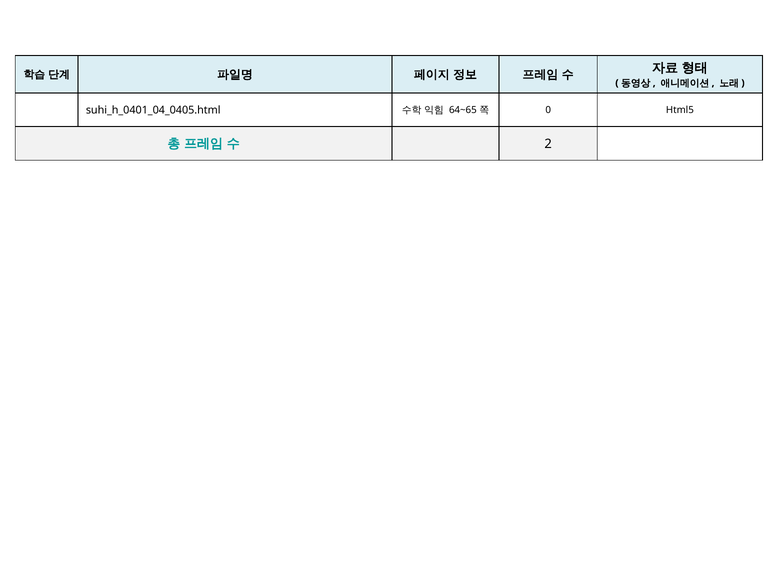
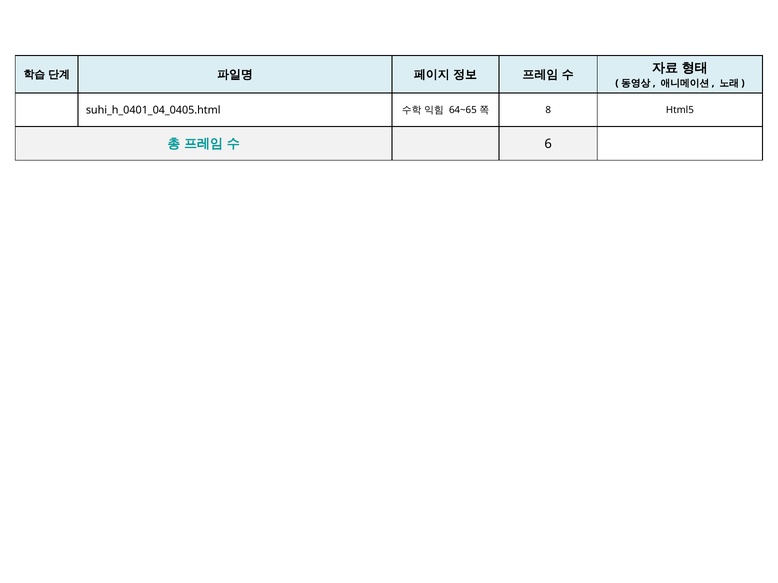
0: 0 -> 8 (548, 110)
2: 2 -> 6 (548, 144)
